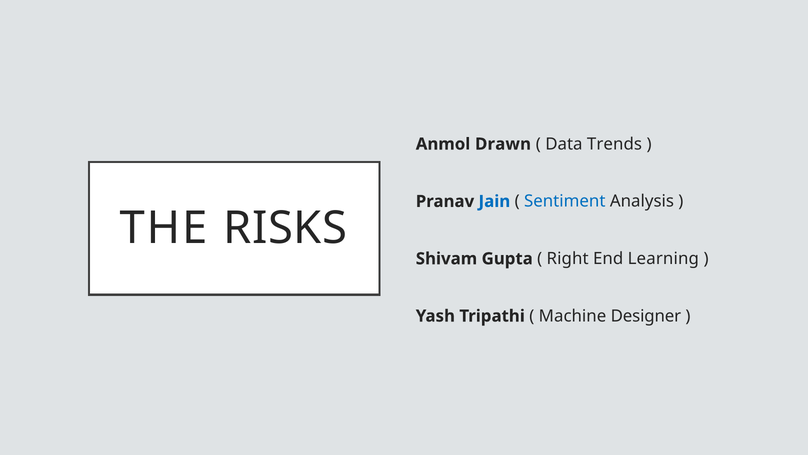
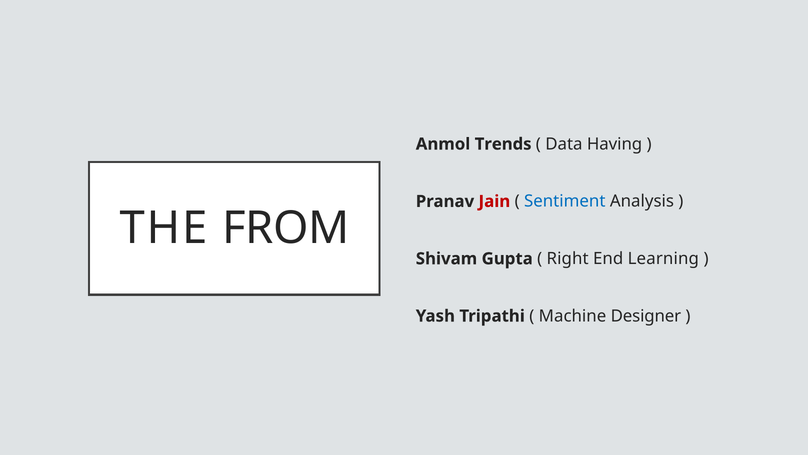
Drawn: Drawn -> Trends (503, 144)
Trends: Trends -> Having (615, 144)
Jain colour: blue -> red (494, 201)
RISKS: RISKS -> FROM (286, 228)
